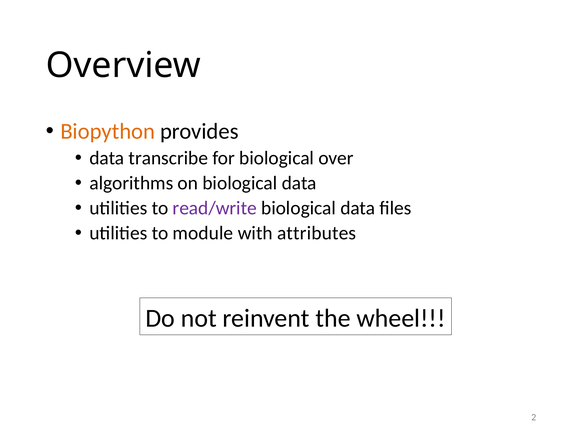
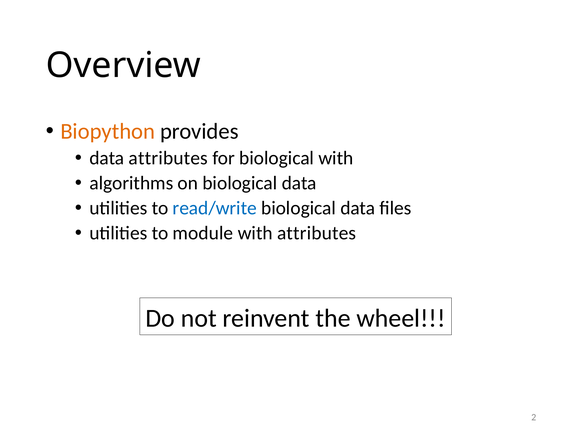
data transcribe: transcribe -> attributes (168, 158)
biological over: over -> with (336, 158)
read/write colour: purple -> blue (215, 208)
